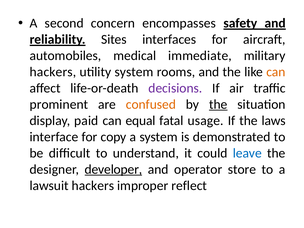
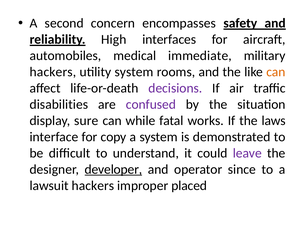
Sites: Sites -> High (114, 39)
prominent: prominent -> disabilities (59, 104)
confused colour: orange -> purple (151, 104)
the underline: present -> none (218, 104)
paid: paid -> sure (86, 121)
equal: equal -> while (141, 121)
usage: usage -> works (206, 121)
leave colour: blue -> purple (247, 153)
store: store -> since (242, 169)
reflect: reflect -> placed (189, 186)
